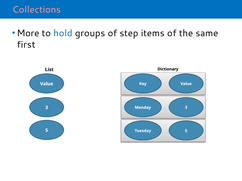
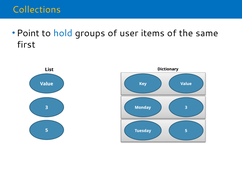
Collections colour: pink -> yellow (36, 10)
More: More -> Point (28, 33)
step: step -> user (129, 33)
